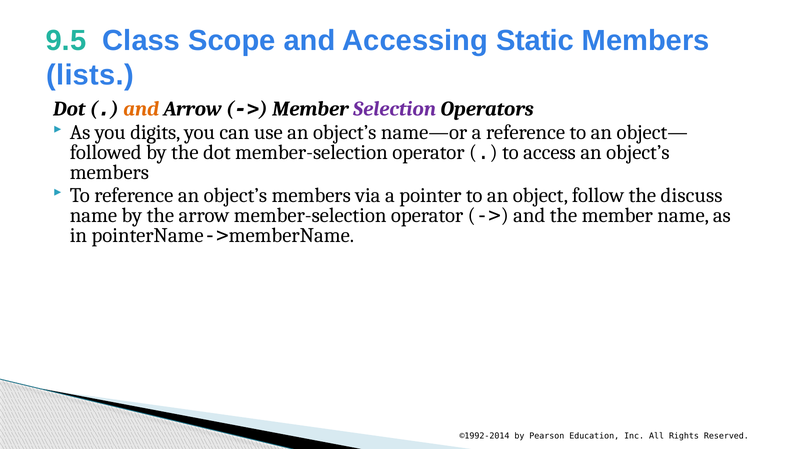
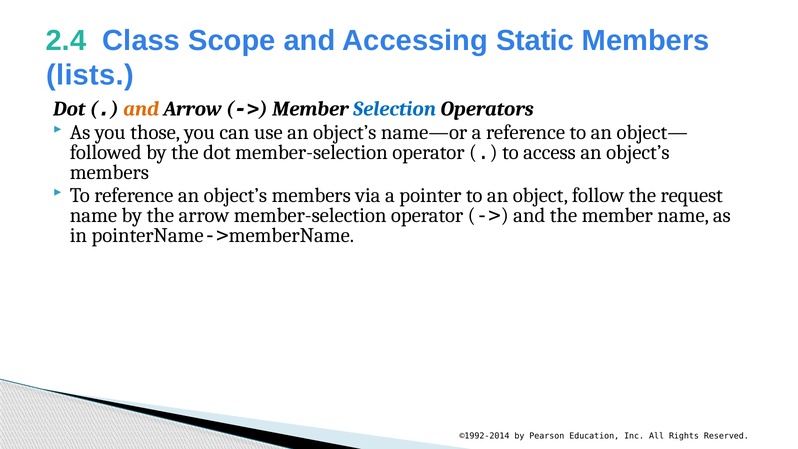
9.5: 9.5 -> 2.4 (66, 40)
Selection colour: purple -> blue (395, 109)
digits: digits -> those (155, 132)
discuss: discuss -> request (692, 195)
